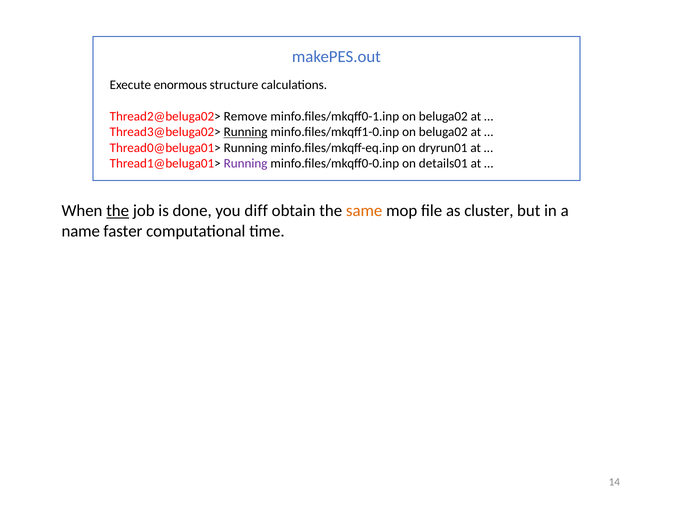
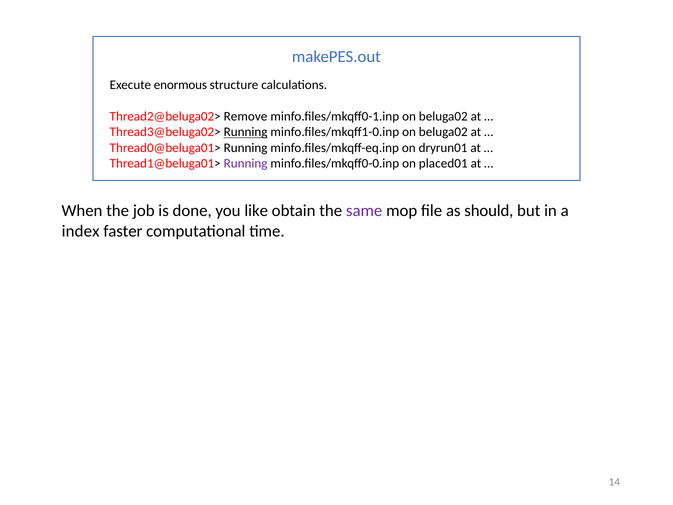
details01: details01 -> placed01 (443, 163)
the underline: present -> none (118, 211)
diff: diff -> like (256, 211)
same colour: orange -> purple (364, 211)
cluster: cluster -> should (489, 211)
name: name -> index (81, 231)
